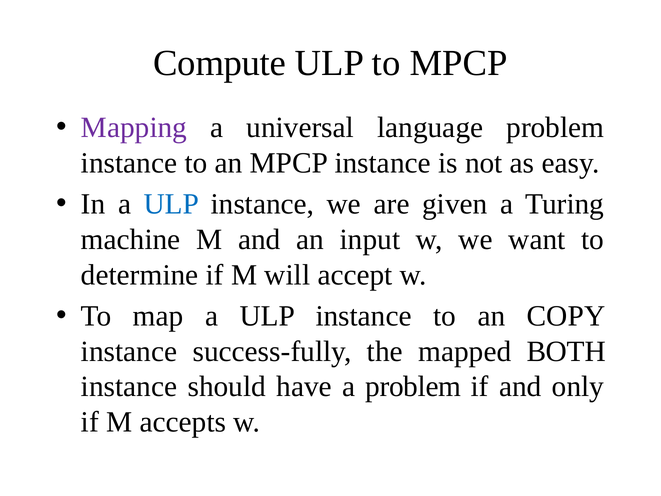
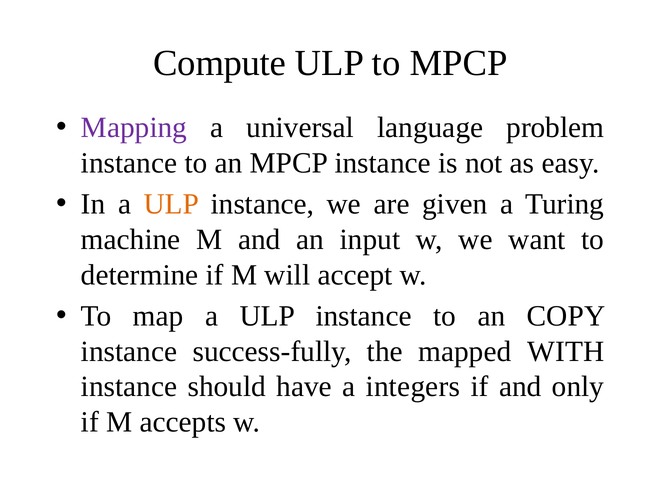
ULP colour: blue -> orange (171, 204)
BOTH: BOTH -> WITH (566, 351)
a problem: problem -> integers (413, 386)
